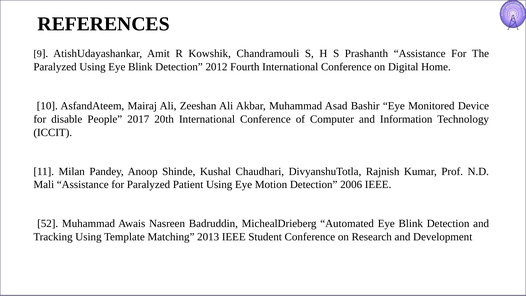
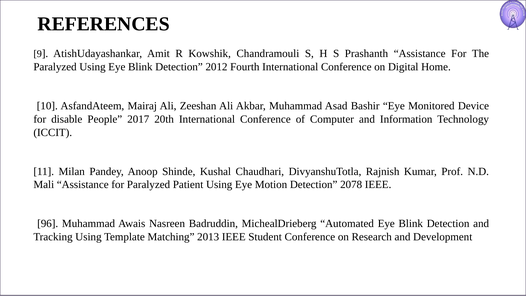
2006: 2006 -> 2078 (351, 185)
52: 52 -> 96 (48, 224)
